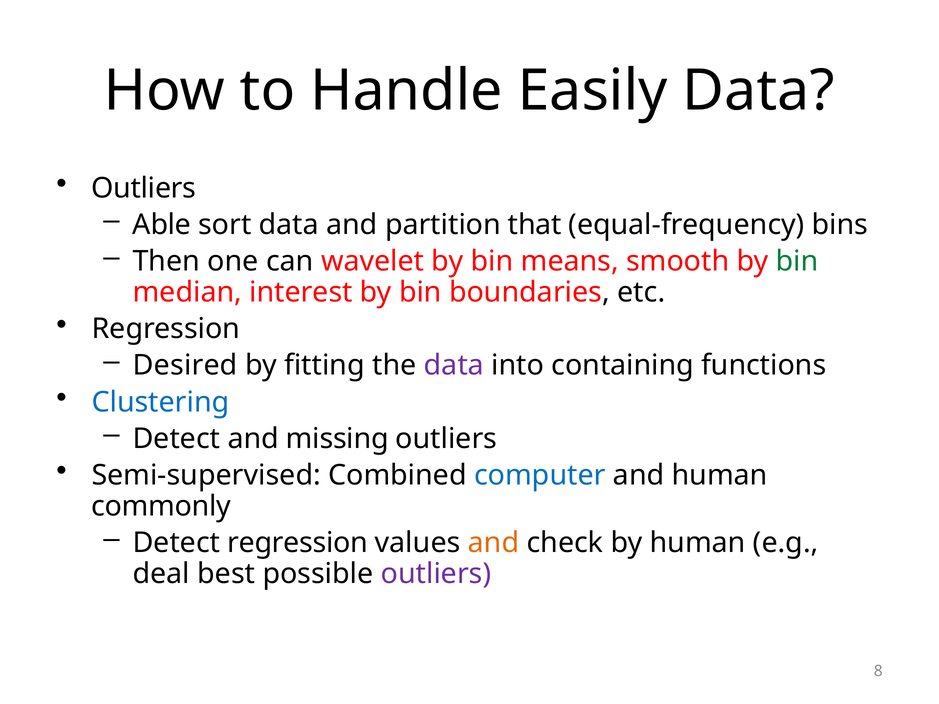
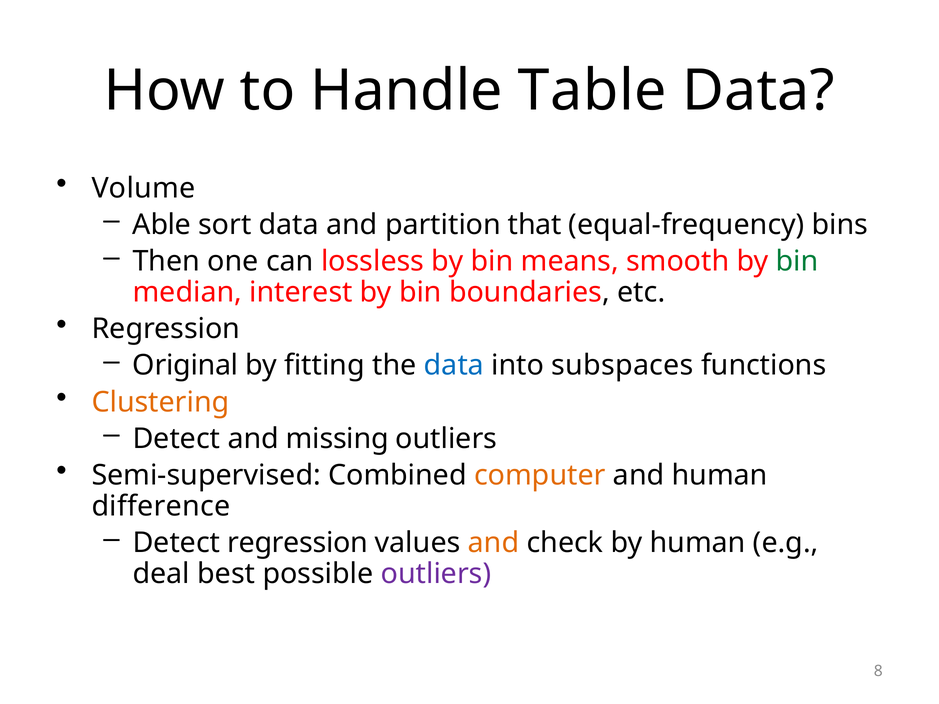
Easily: Easily -> Table (592, 91)
Outliers: Outliers -> Volume (143, 188)
wavelet: wavelet -> lossless (373, 261)
Desired: Desired -> Original (185, 366)
data colour: purple -> blue (454, 366)
containing: containing -> subspaces (622, 366)
Clustering colour: blue -> orange (160, 402)
computer colour: blue -> orange (540, 475)
commonly: commonly -> difference (161, 506)
